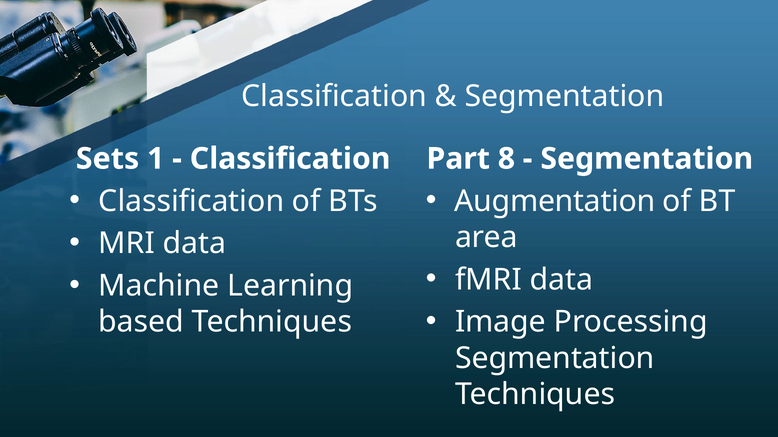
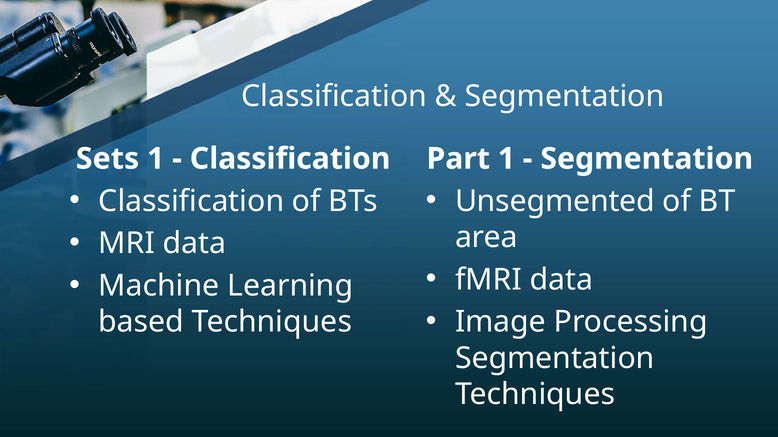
Part 8: 8 -> 1 (506, 159)
Augmentation: Augmentation -> Unsegmented (555, 201)
